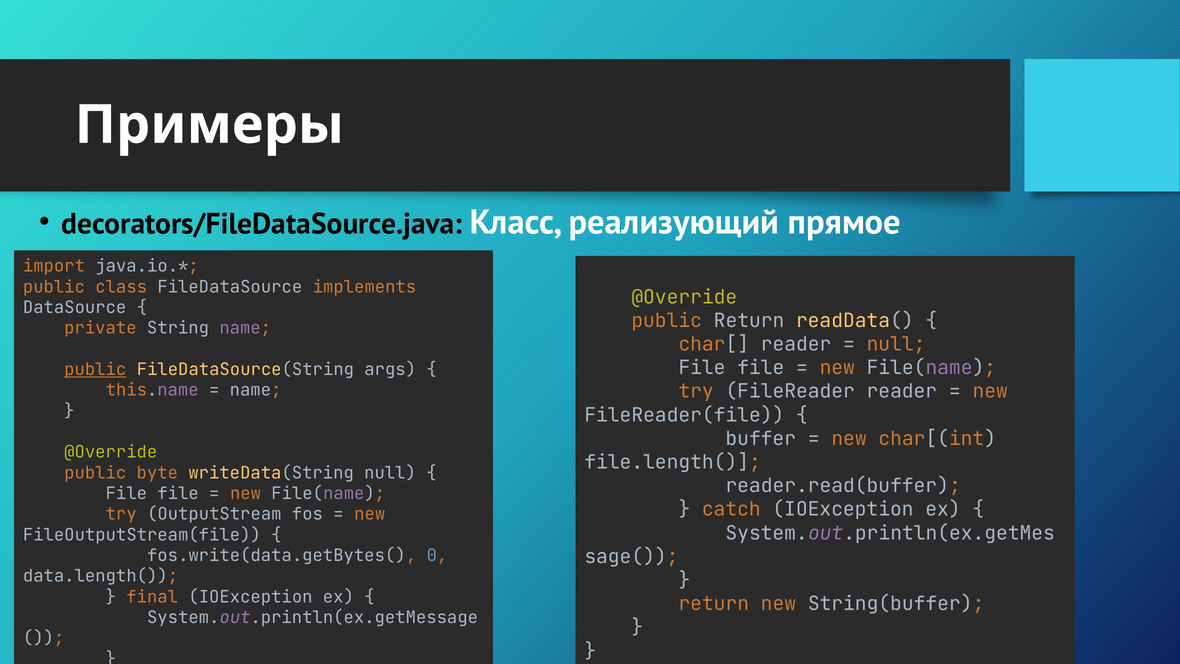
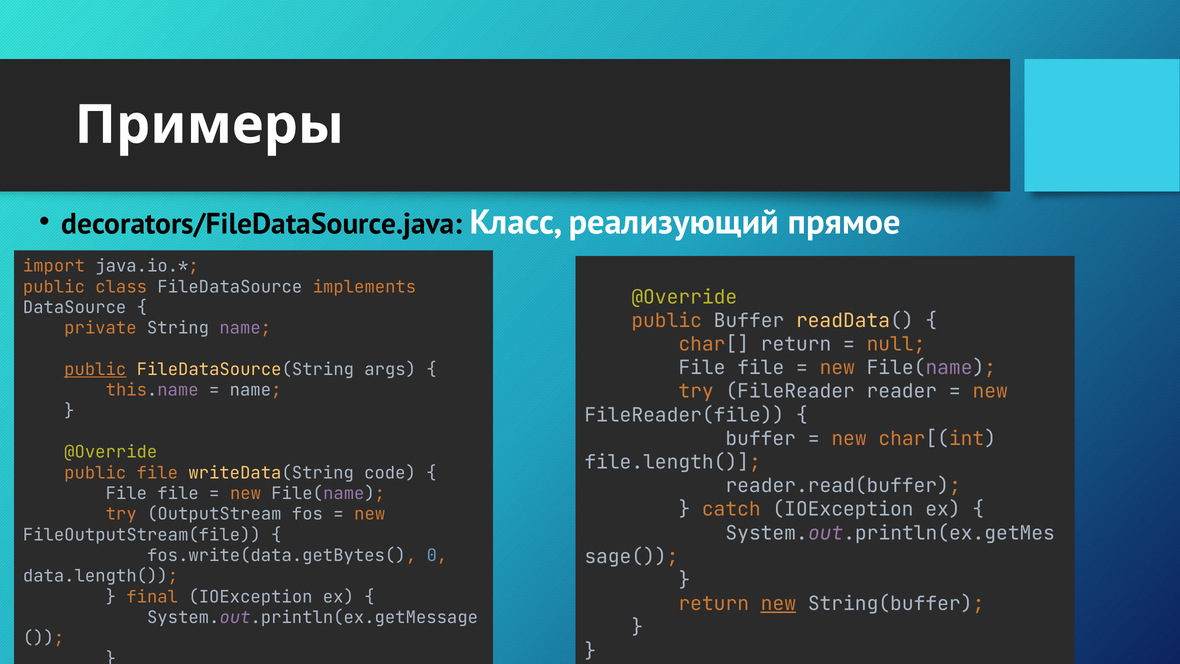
public Return: Return -> Buffer (749, 321)
char[ reader: reader -> return (796, 344)
public byte: byte -> file (157, 473)
writeData(String null: null -> code (390, 473)
new underline: none -> present (778, 604)
